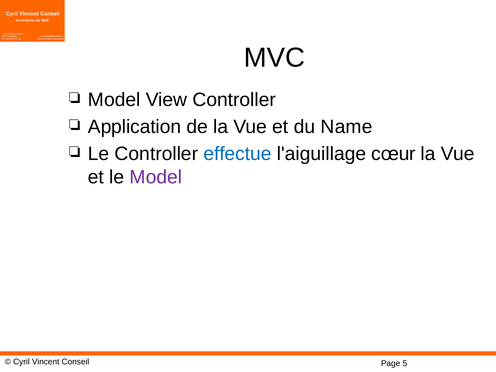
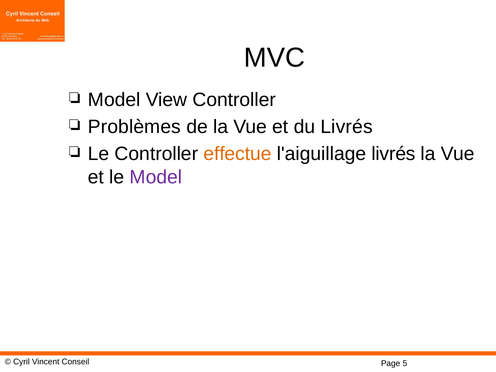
Application: Application -> Problèmes (134, 127)
du Name: Name -> Livrés (347, 127)
effectue colour: blue -> orange (238, 154)
l'aiguillage cœur: cœur -> livrés (393, 154)
